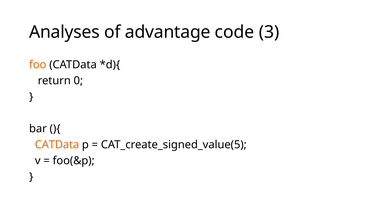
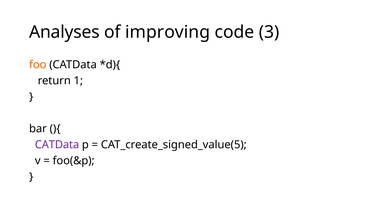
advantage: advantage -> improving (168, 32)
0: 0 -> 1 (78, 81)
CATData colour: orange -> purple (57, 145)
